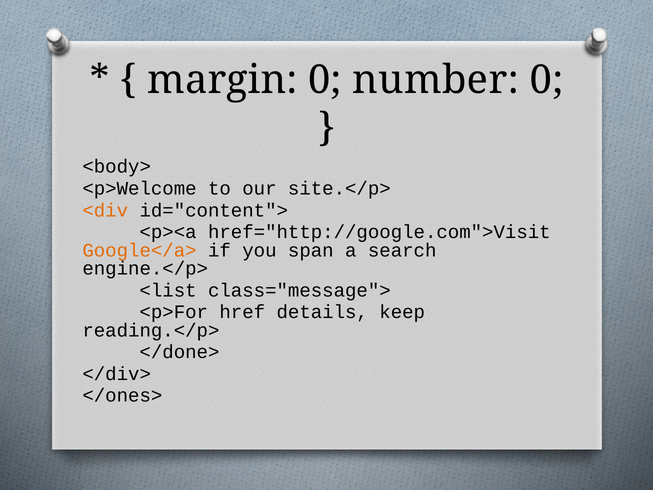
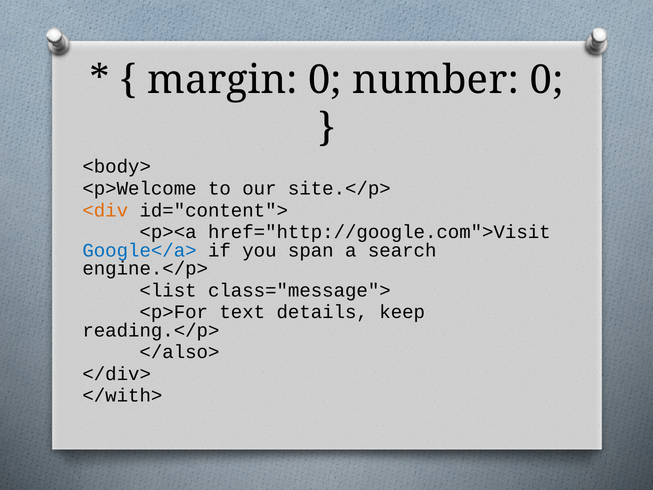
Google</a> colour: orange -> blue (140, 250)
href: href -> text (242, 312)
</done>: </done> -> </also> (179, 352)
</ones>: </ones> -> </with> (122, 395)
